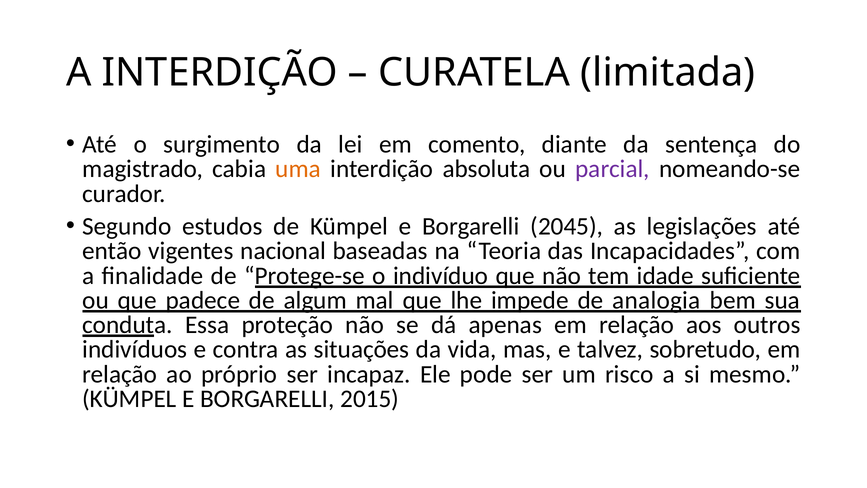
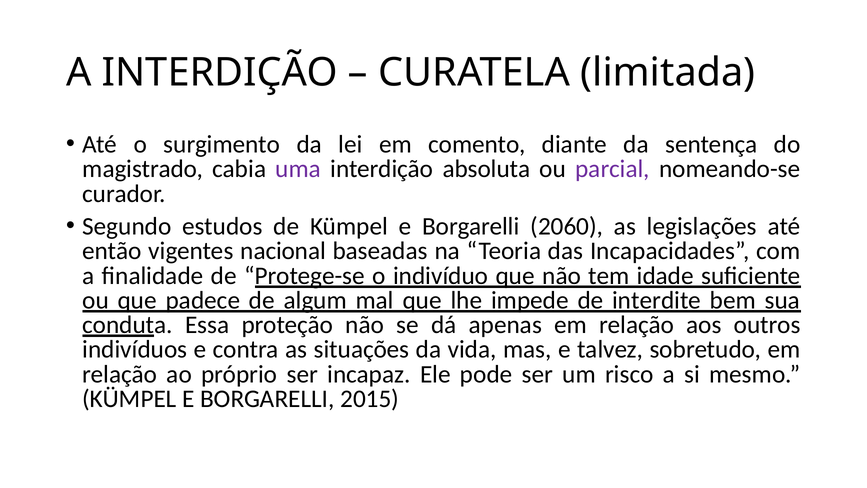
uma colour: orange -> purple (298, 169)
2045: 2045 -> 2060 (567, 226)
analogia: analogia -> interdite (657, 300)
